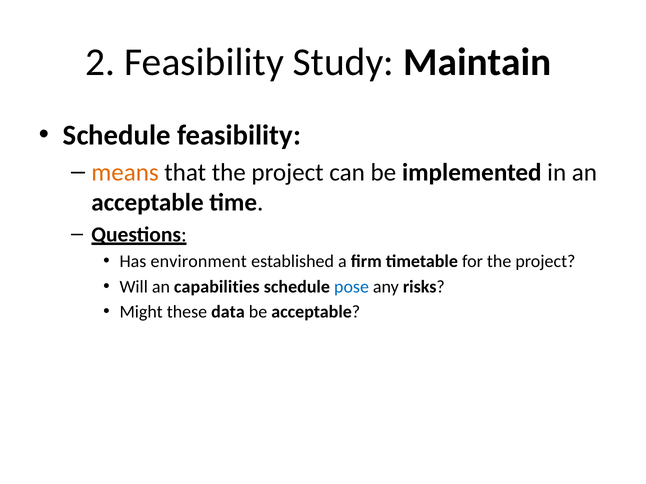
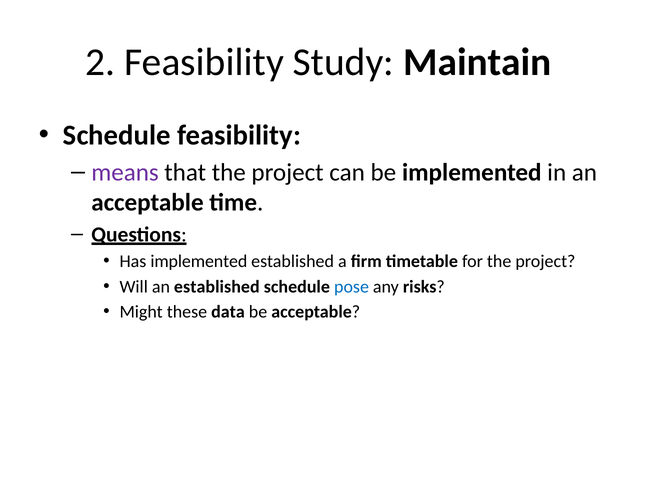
means colour: orange -> purple (125, 173)
Has environment: environment -> implemented (199, 262)
an capabilities: capabilities -> established (217, 287)
